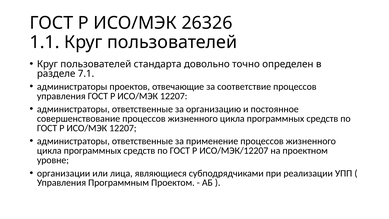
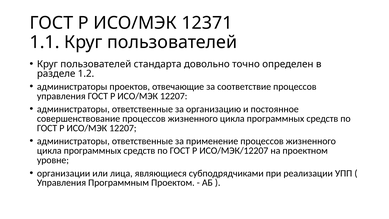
26326: 26326 -> 12371 (207, 23)
7.1: 7.1 -> 1.2 (86, 74)
